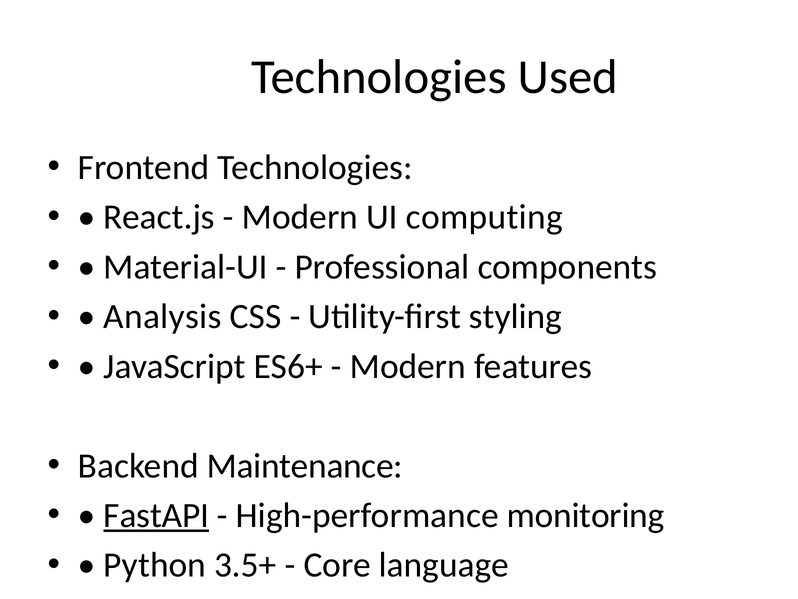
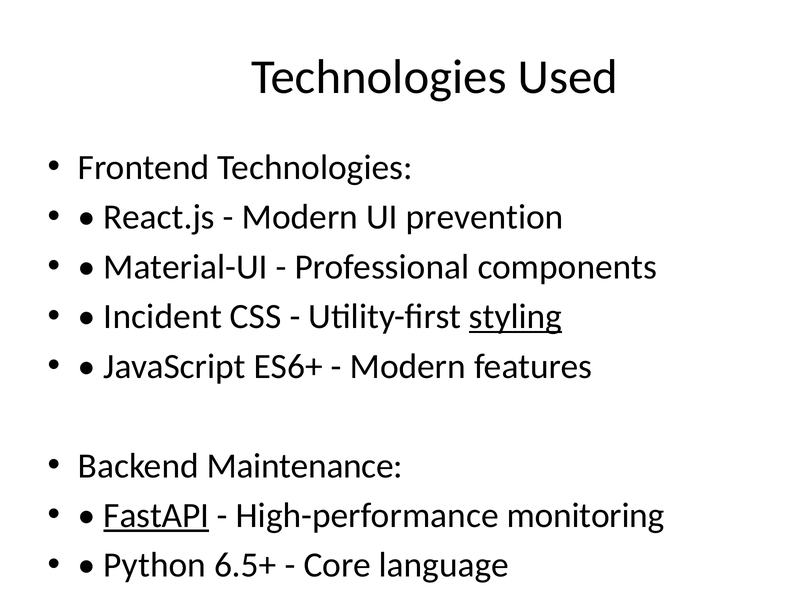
UI computing: computing -> prevention (485, 217)
Analysis: Analysis -> Incident (163, 316)
styling underline: none -> present (515, 316)
3.5+: 3.5+ -> 6.5+ (245, 565)
